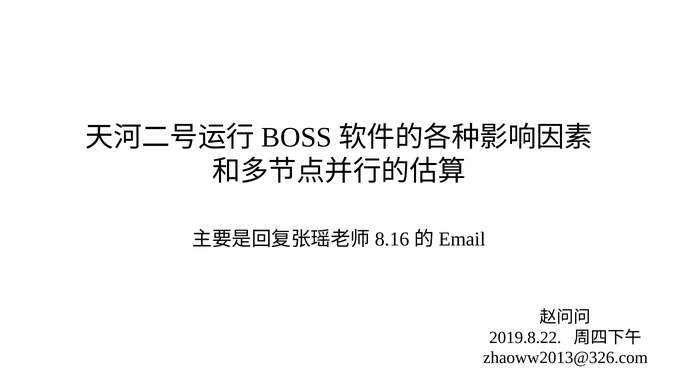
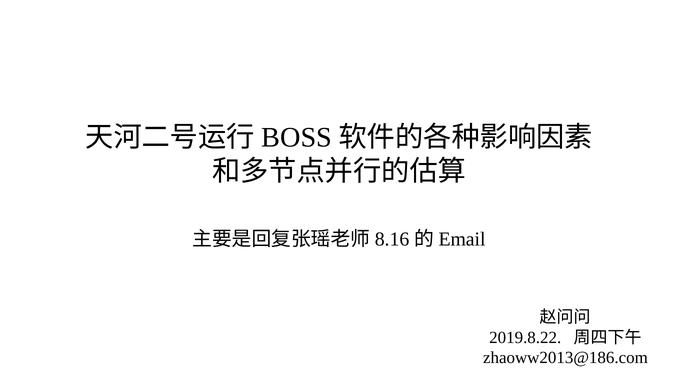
zhaoww2013@326.com: zhaoww2013@326.com -> zhaoww2013@186.com (565, 358)
